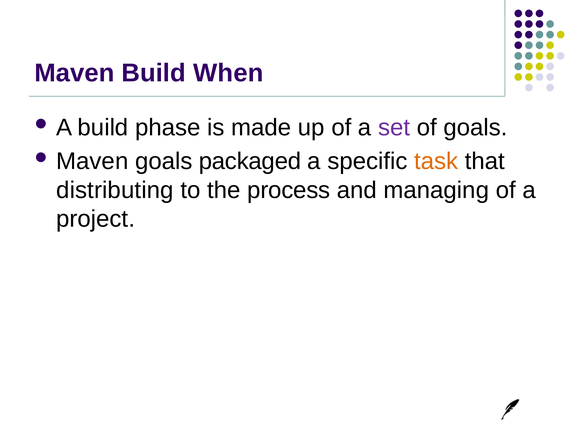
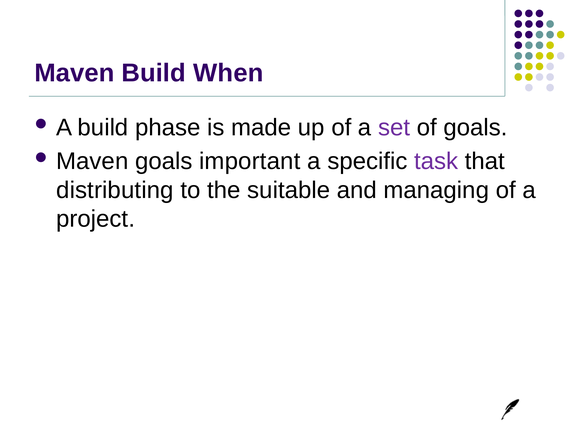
packaged: packaged -> important (250, 161)
task colour: orange -> purple (436, 161)
process: process -> suitable (289, 190)
